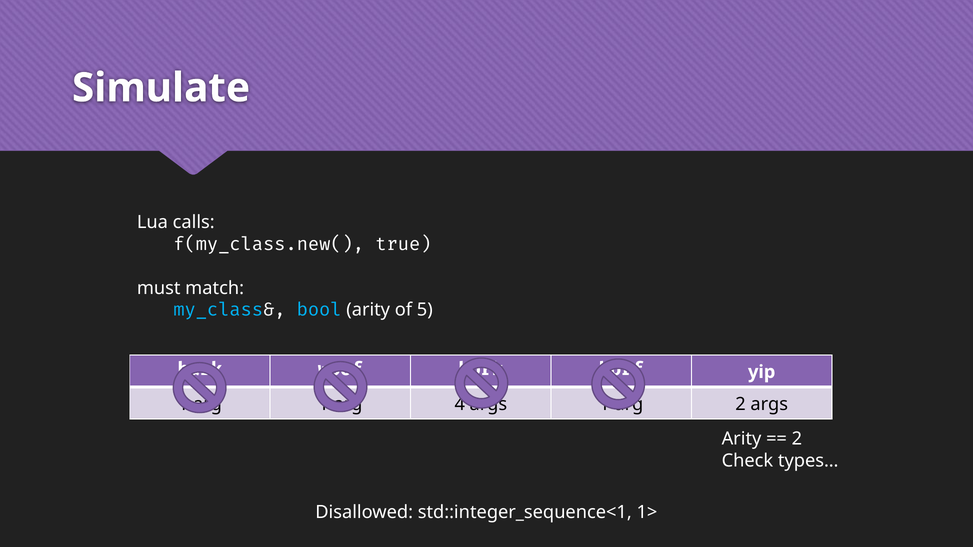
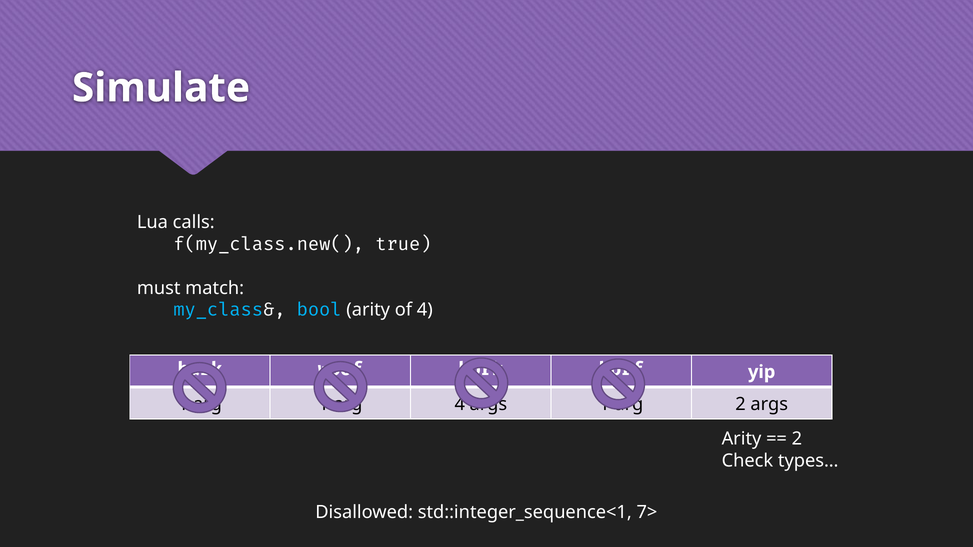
of 5: 5 -> 4 (425, 310)
1>: 1> -> 7> (647, 513)
